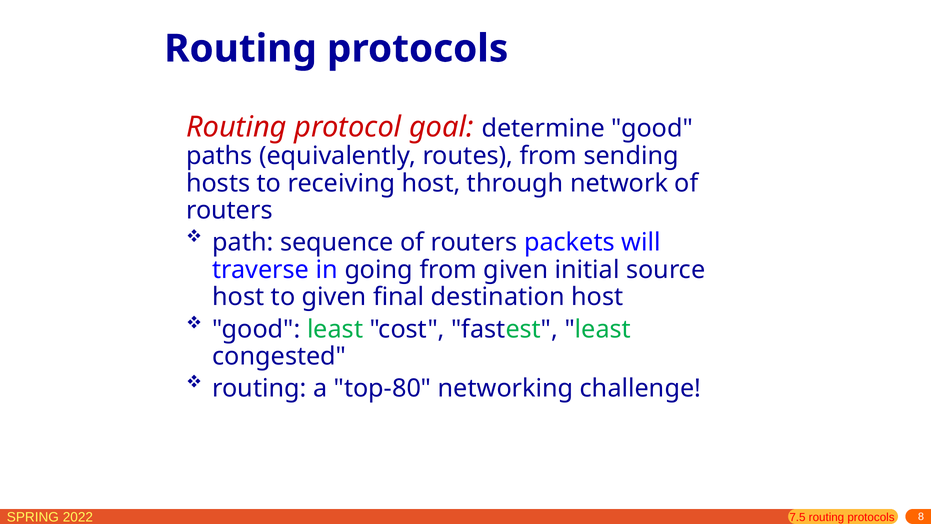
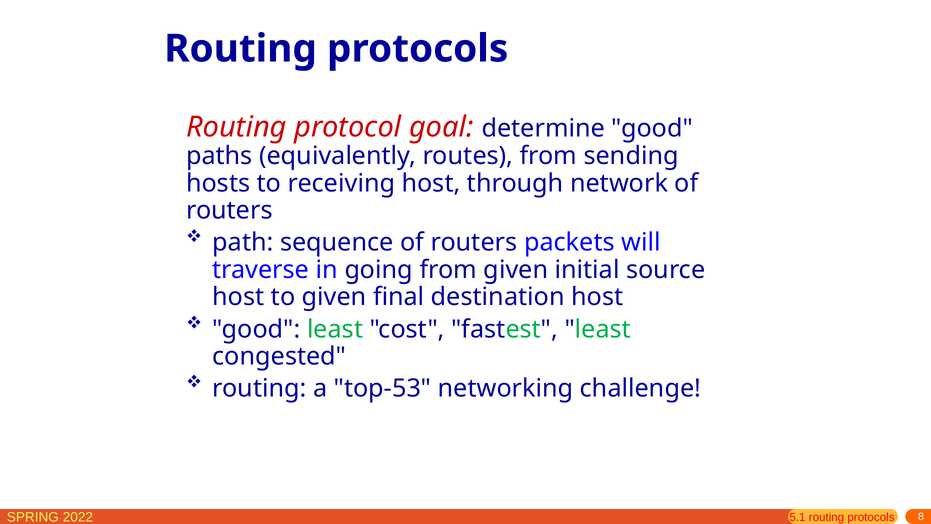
top-80: top-80 -> top-53 (383, 388)
7.5: 7.5 -> 5.1 (797, 517)
